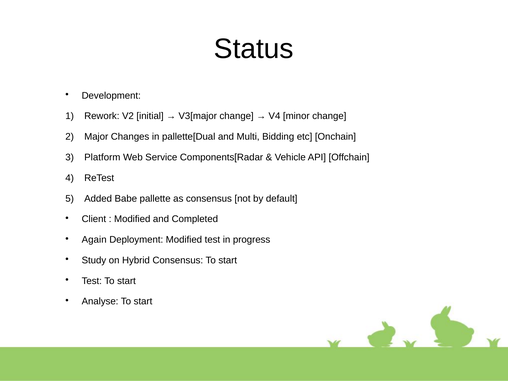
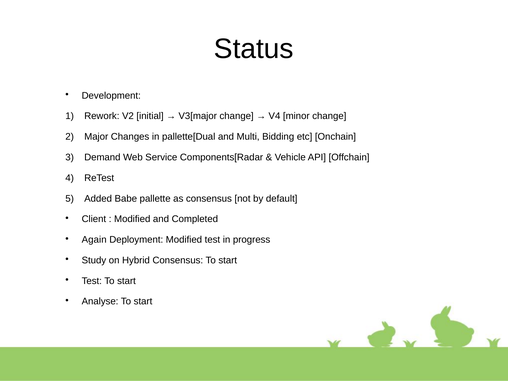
Platform: Platform -> Demand (102, 157)
